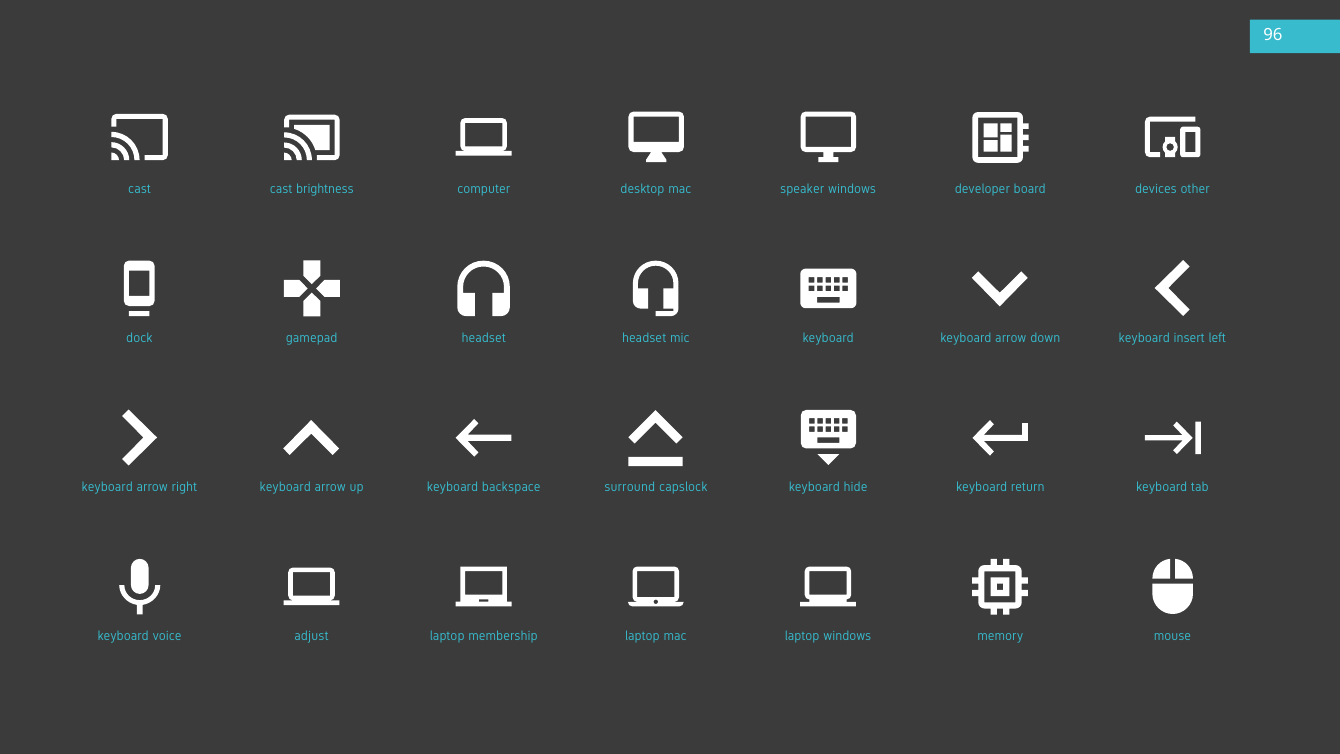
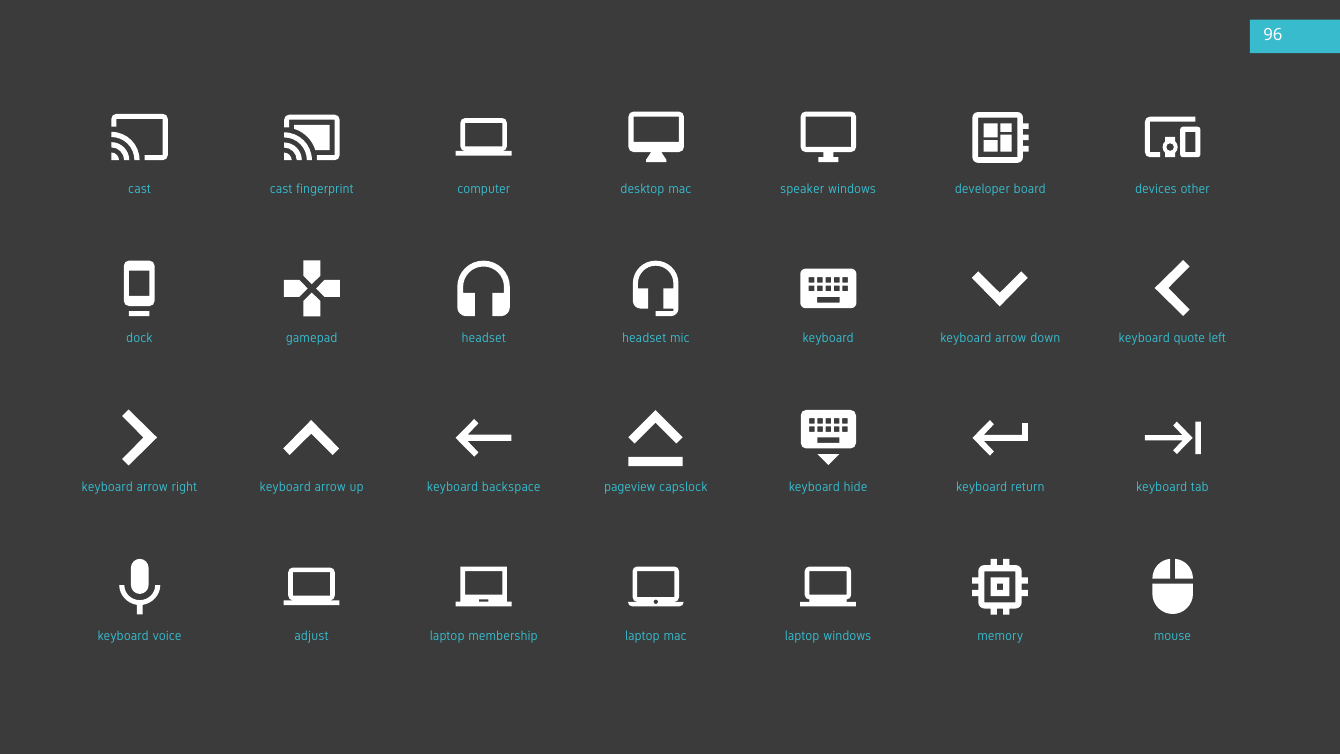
brightness: brightness -> fingerprint (325, 189)
insert: insert -> quote (1189, 338)
surround: surround -> pageview (630, 487)
